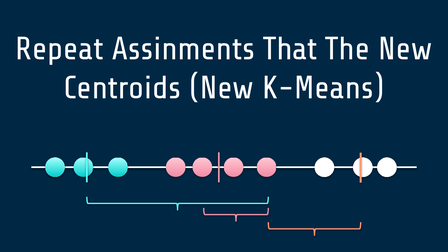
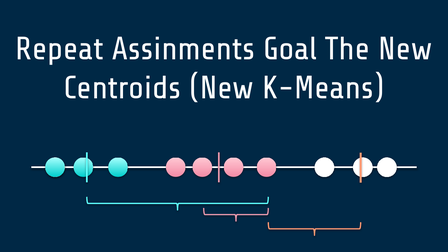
That: That -> Goal (290, 49)
